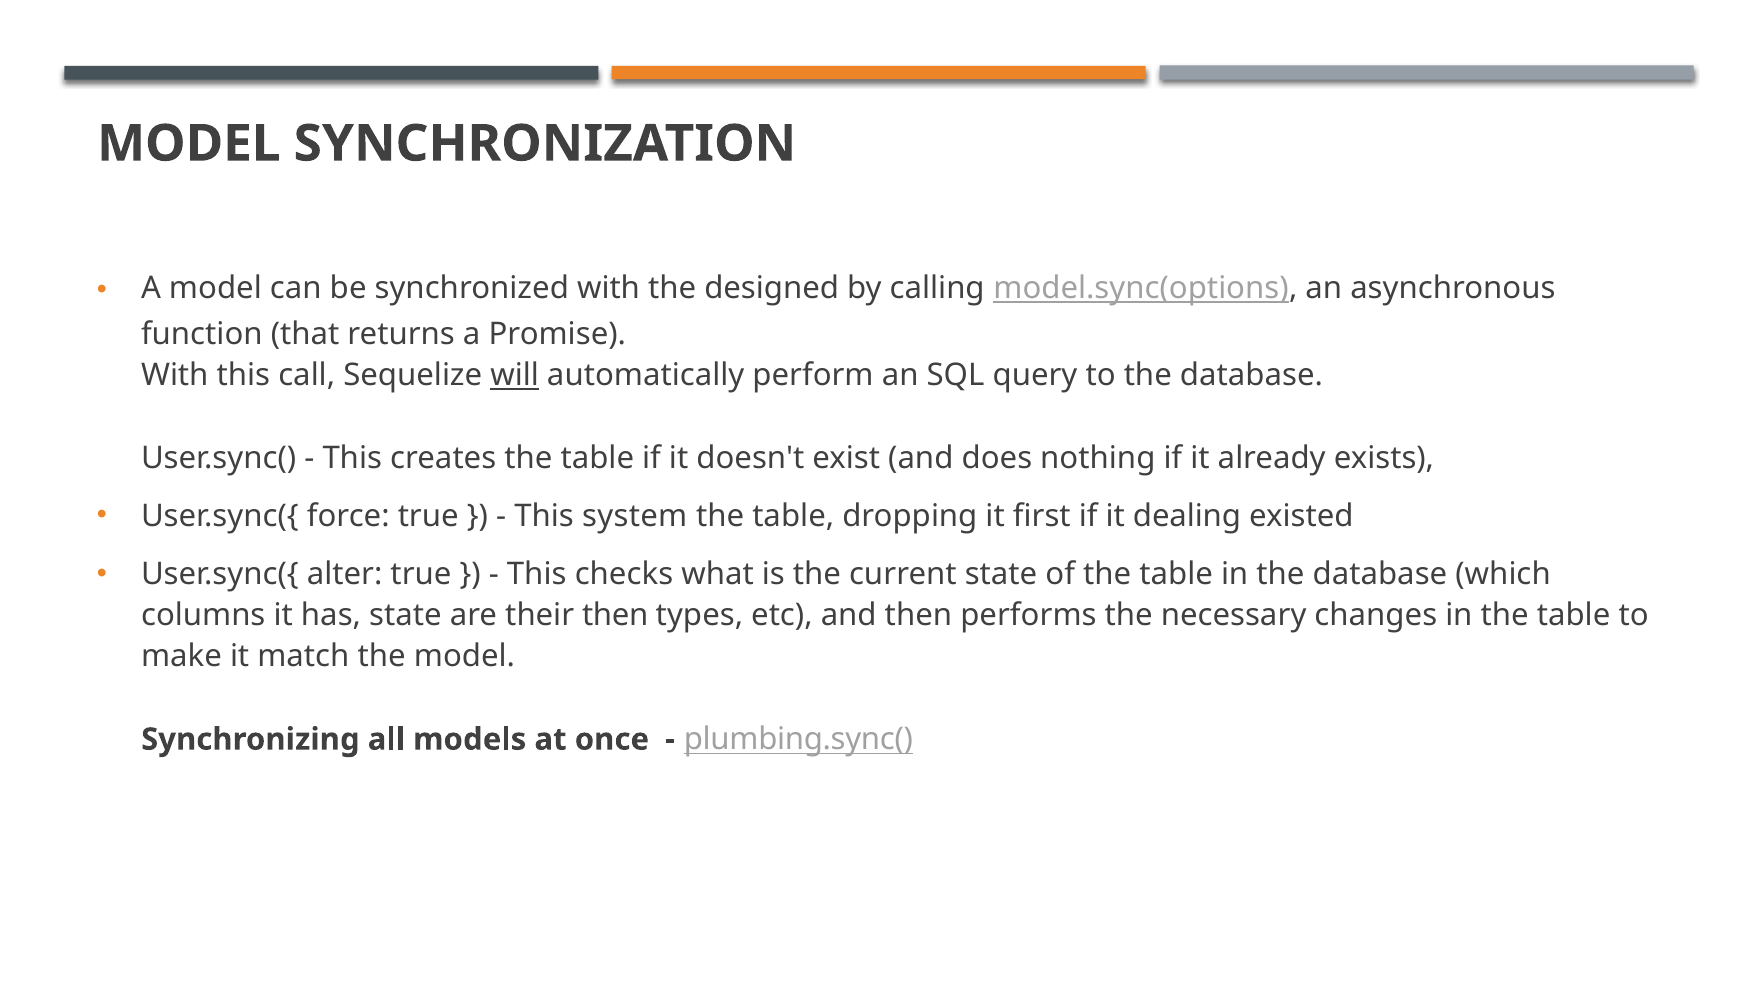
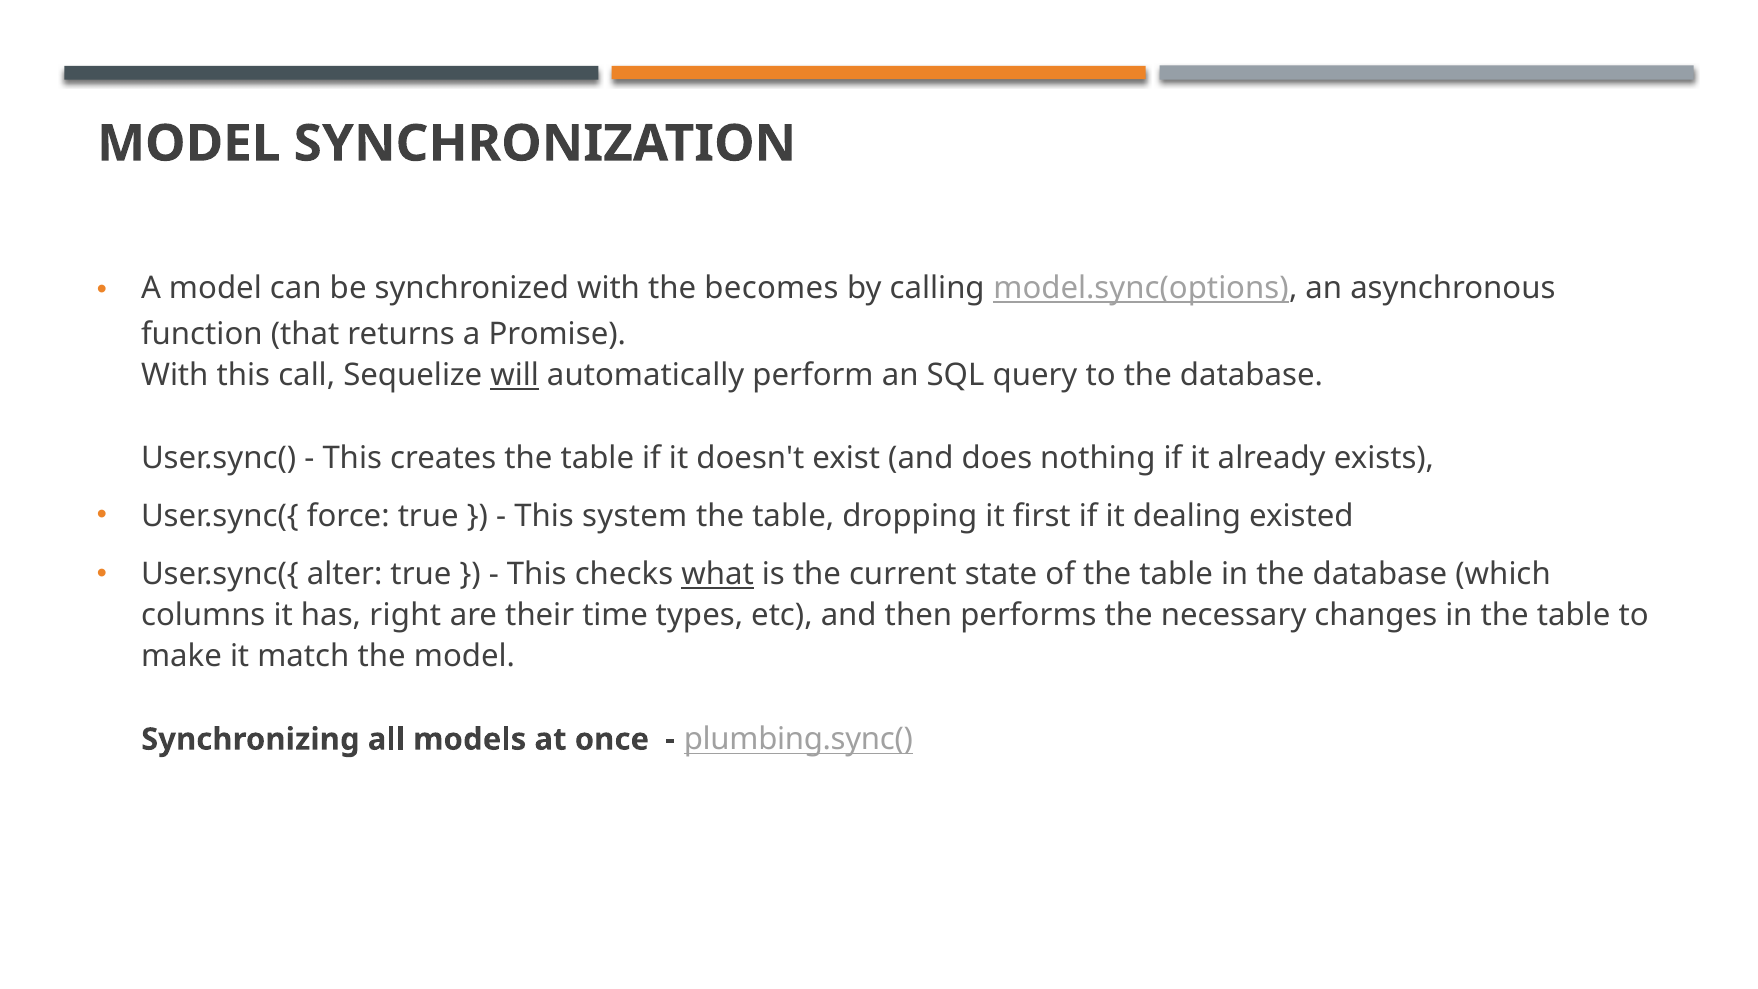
designed: designed -> becomes (771, 288)
what underline: none -> present (718, 574)
has state: state -> right (405, 615)
their then: then -> time (615, 615)
